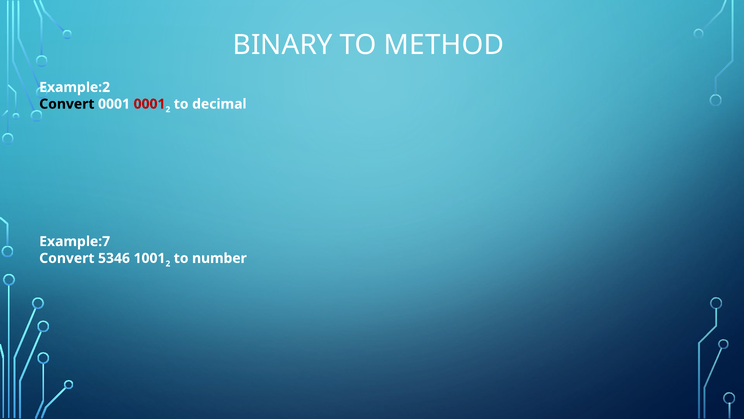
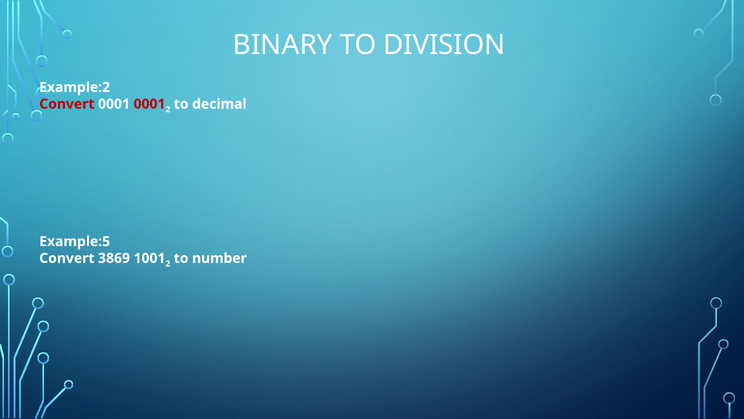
METHOD: METHOD -> DIVISION (444, 45)
Convert colour: black -> red (67, 104)
Example:7: Example:7 -> Example:5 (75, 241)
5346: 5346 -> 3869 (114, 258)
